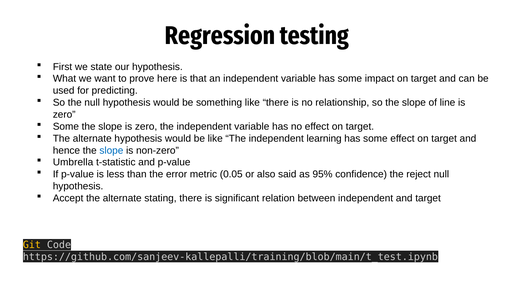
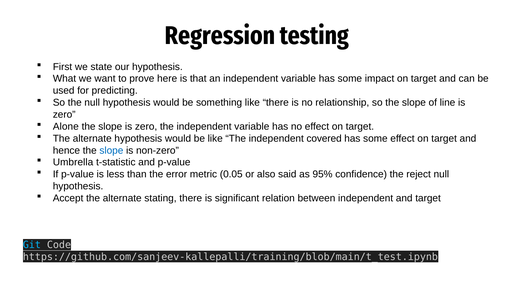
Some: Some -> Alone (66, 127)
learning: learning -> covered (324, 139)
Git colour: yellow -> light blue (32, 245)
